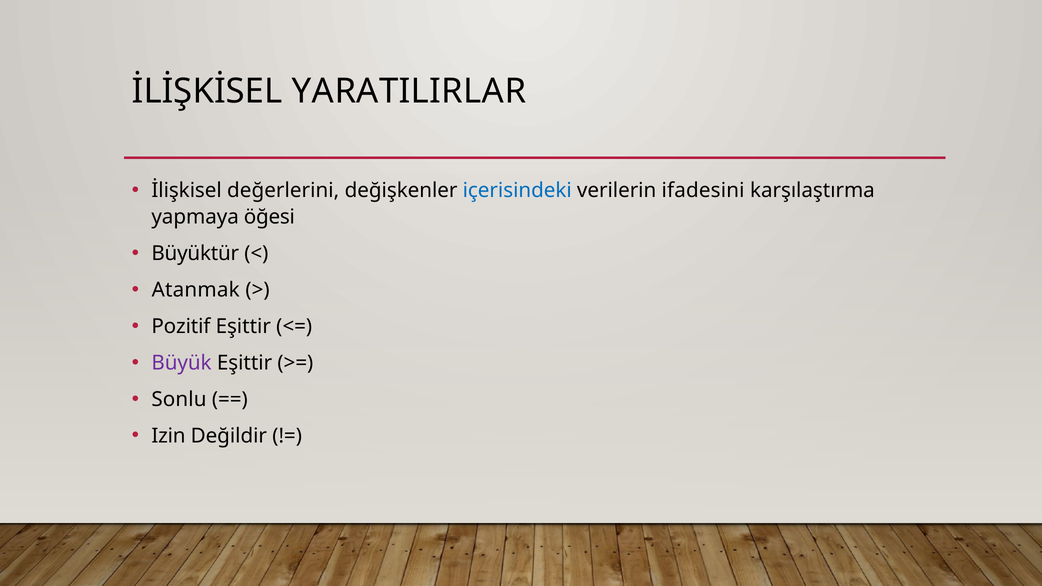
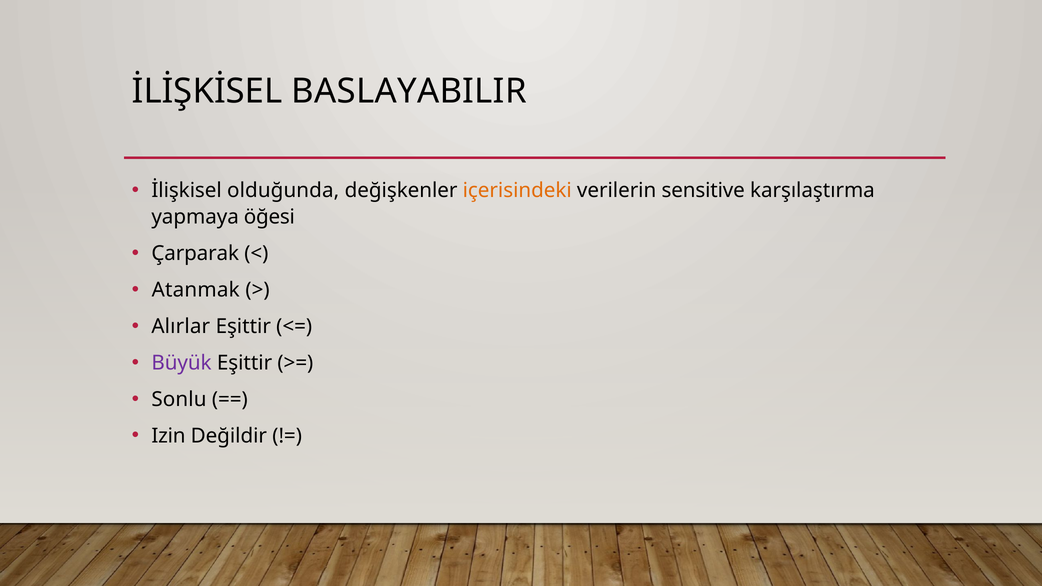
YARATILIRLAR: YARATILIRLAR -> BASLAYABILIR (409, 91)
değerlerini: değerlerini -> olduğunda (283, 191)
içerisindeki colour: blue -> orange (517, 191)
ifadesini: ifadesini -> sensitive (703, 191)
Büyüktür: Büyüktür -> Çarparak (195, 254)
Pozitif: Pozitif -> Alırlar (181, 327)
